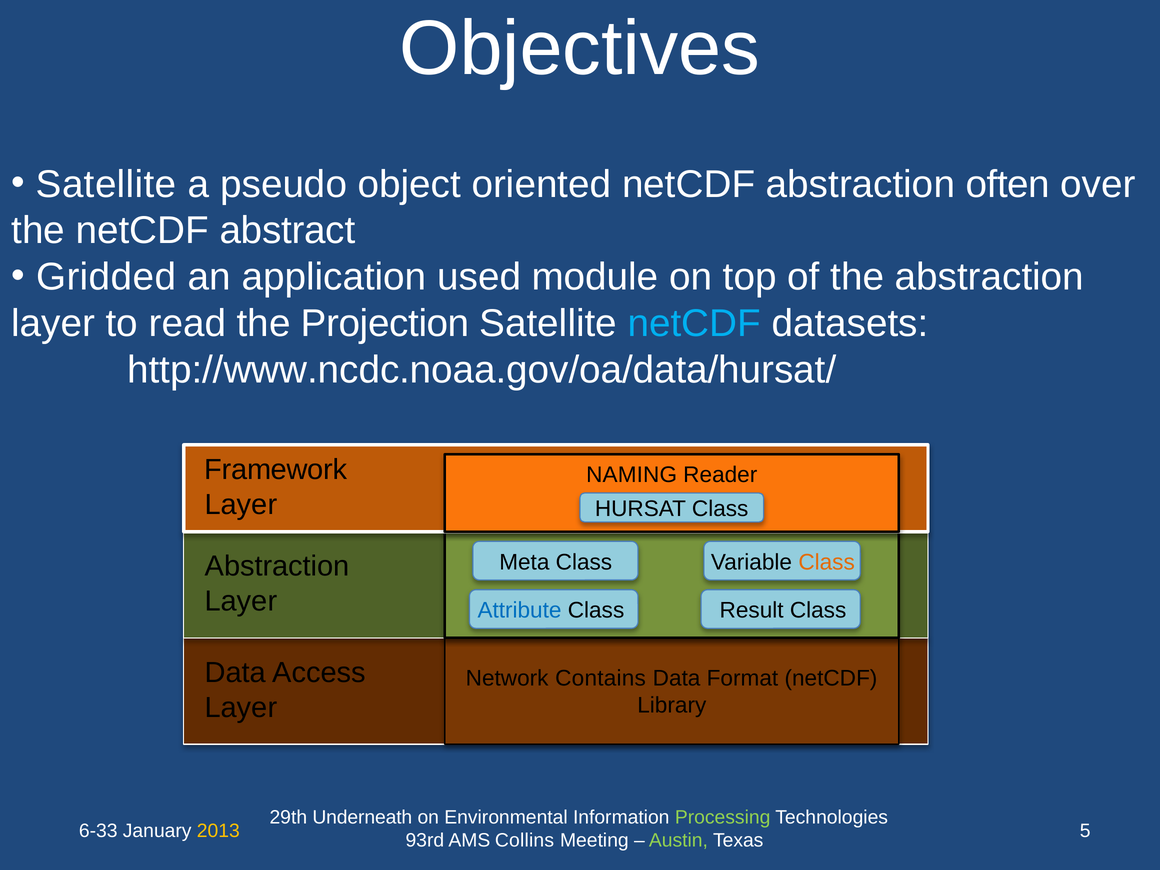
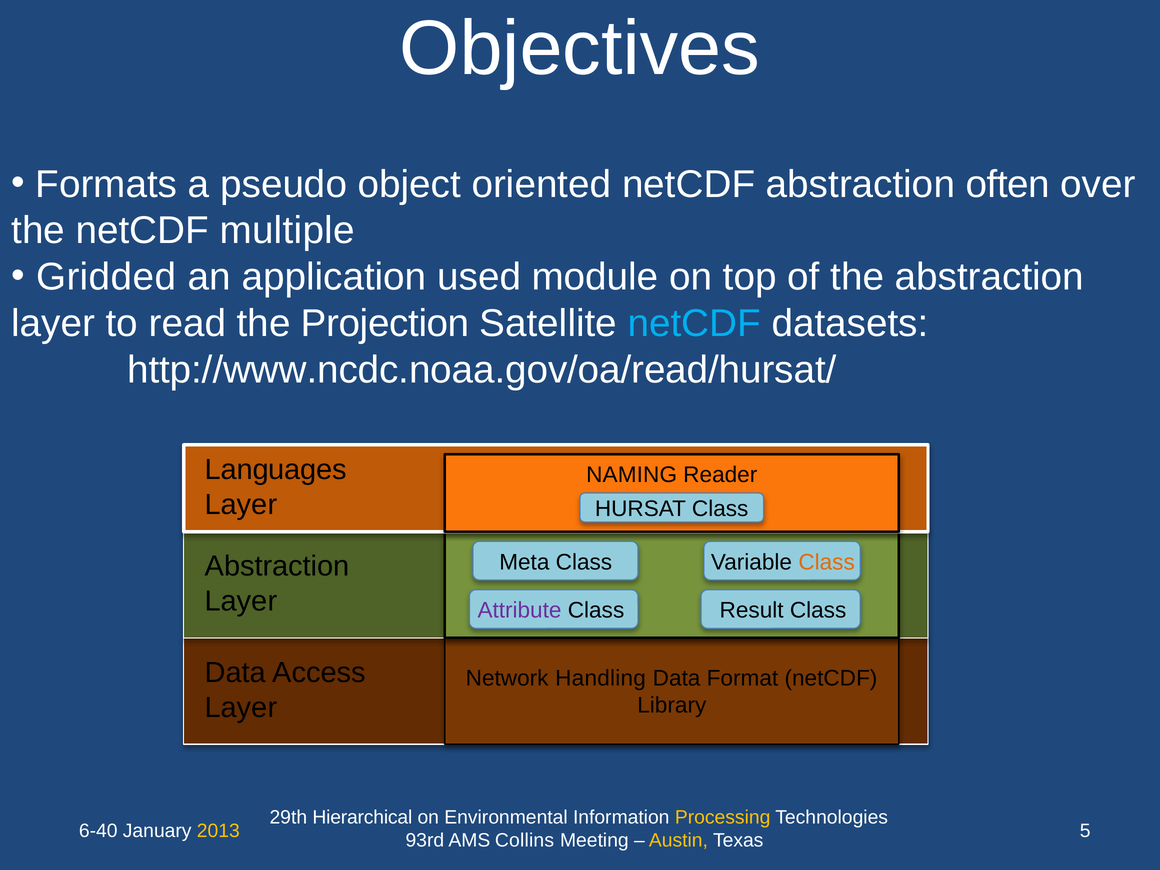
Satellite: Satellite -> Formats (106, 184)
abstract: abstract -> multiple (287, 231)
http://www.ncdc.noaa.gov/oa/data/hursat/: http://www.ncdc.noaa.gov/oa/data/hursat/ -> http://www.ncdc.noaa.gov/oa/read/hursat/ (482, 370)
Framework: Framework -> Languages (276, 470)
Attribute colour: blue -> purple (519, 611)
Contains: Contains -> Handling (601, 678)
Underneath: Underneath -> Hierarchical (362, 817)
Processing colour: light green -> yellow (723, 817)
6-33: 6-33 -> 6-40 (98, 831)
Austin colour: light green -> yellow (678, 840)
